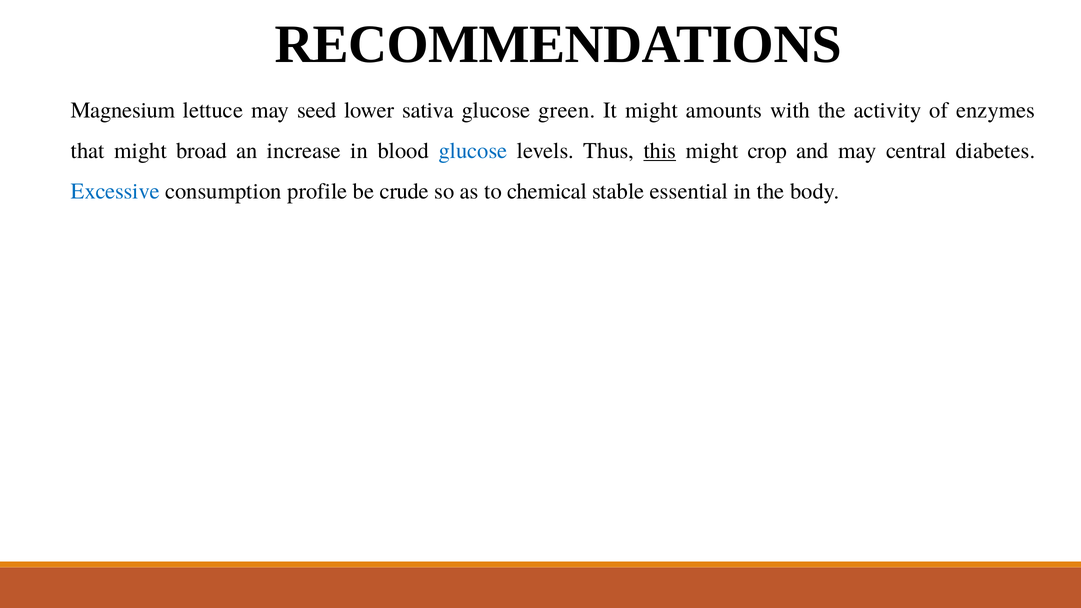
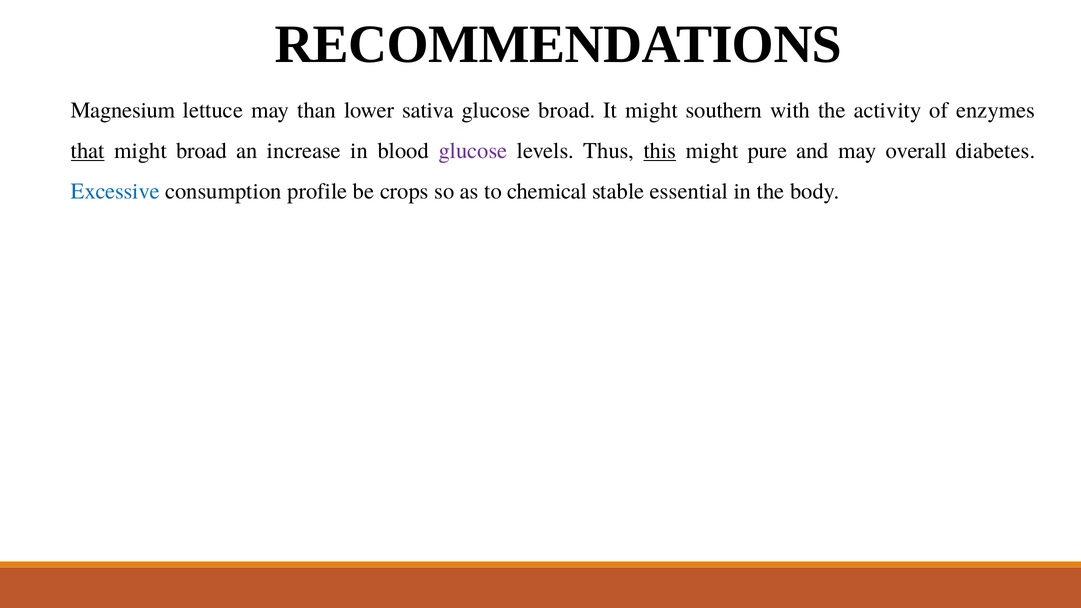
seed: seed -> than (317, 110)
glucose green: green -> broad (567, 110)
amounts: amounts -> southern (724, 110)
that underline: none -> present (88, 151)
glucose colour: blue -> purple (473, 151)
crop: crop -> pure (767, 151)
central: central -> overall (916, 151)
crude: crude -> crops (404, 191)
